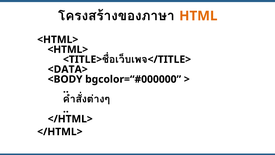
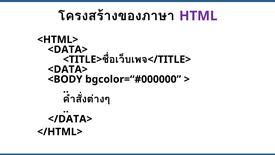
HTML colour: orange -> purple (198, 16)
<HTML>: <HTML> -> <DATA> (68, 49)
</HTML>: </HTML> -> </DATA> (70, 119)
